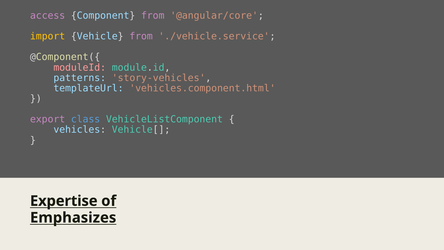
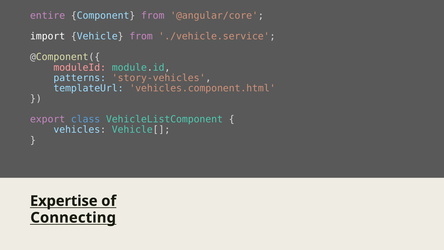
access: access -> entire (48, 16)
import colour: yellow -> white (48, 36)
Emphasizes: Emphasizes -> Connecting (73, 217)
